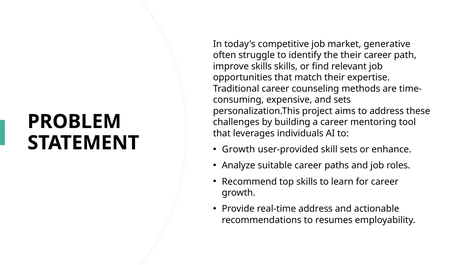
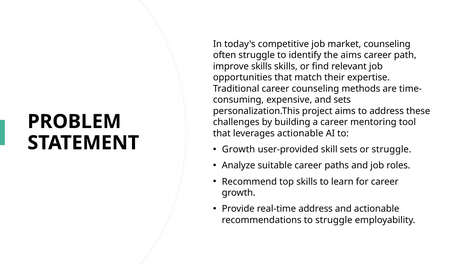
market generative: generative -> counseling (387, 44)
the their: their -> aims (351, 55)
leverages individuals: individuals -> actionable (300, 133)
or enhance: enhance -> struggle (391, 149)
to resumes: resumes -> struggle (334, 220)
